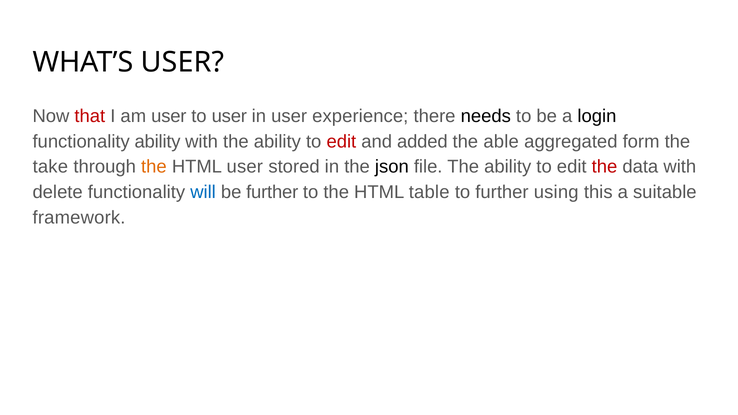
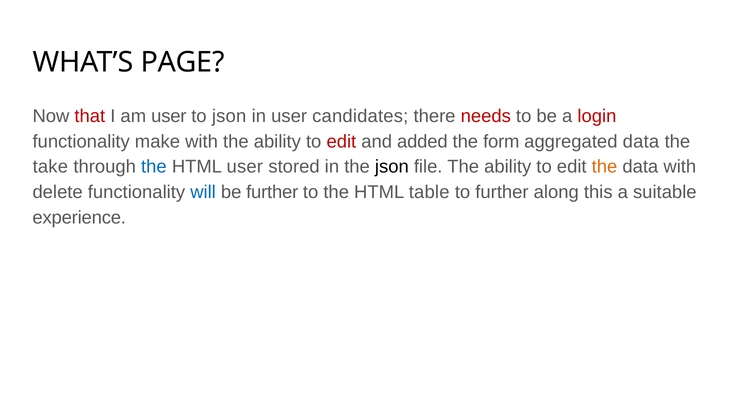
WHAT’S USER: USER -> PAGE (183, 63)
to user: user -> json (229, 116)
experience: experience -> candidates (360, 116)
needs colour: black -> red (486, 116)
login colour: black -> red (597, 116)
functionality ability: ability -> make (157, 142)
able: able -> form (501, 142)
aggregated form: form -> data (641, 142)
the colour: orange -> blue (154, 167)
the colour: red -> orange (605, 167)
using: using -> along (556, 192)
framework: framework -> experience (79, 218)
